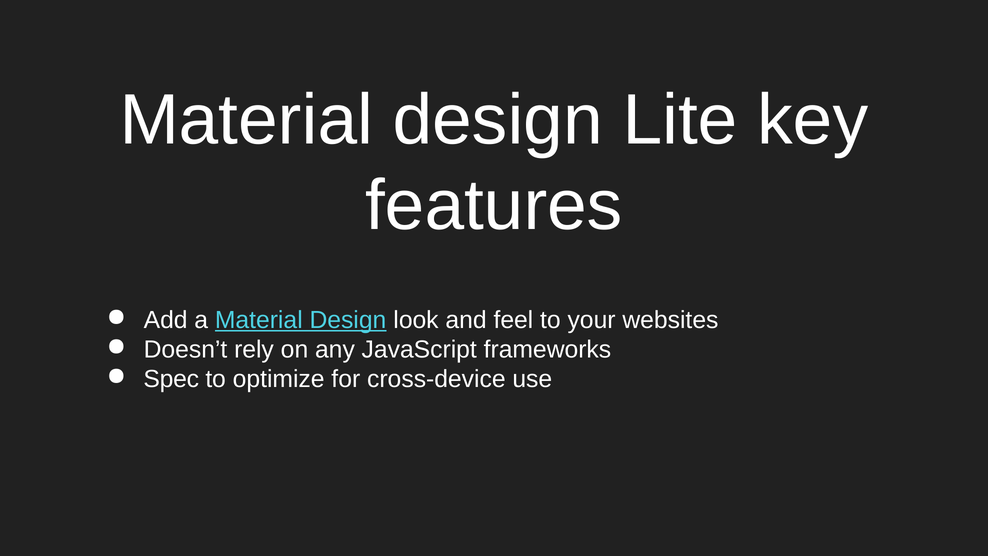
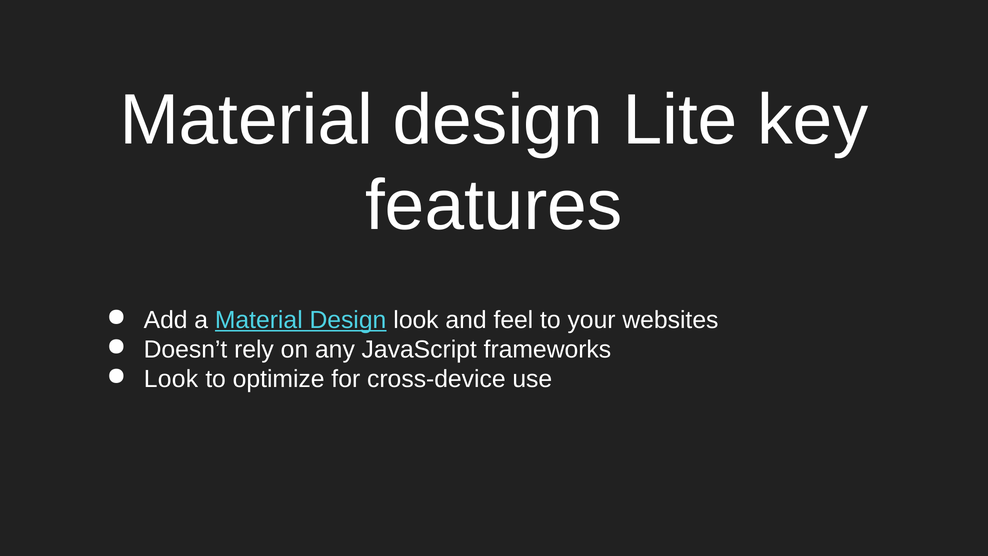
Spec: Spec -> Look (171, 379)
